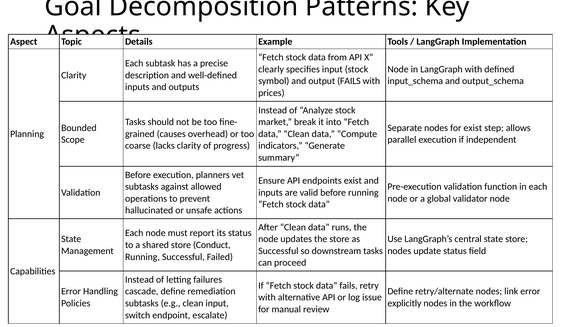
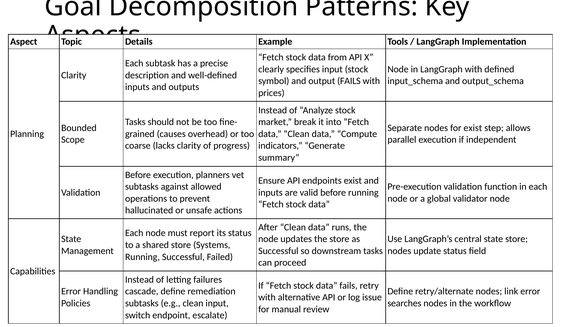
Conduct: Conduct -> Systems (212, 245)
explicitly: explicitly -> searches (404, 304)
